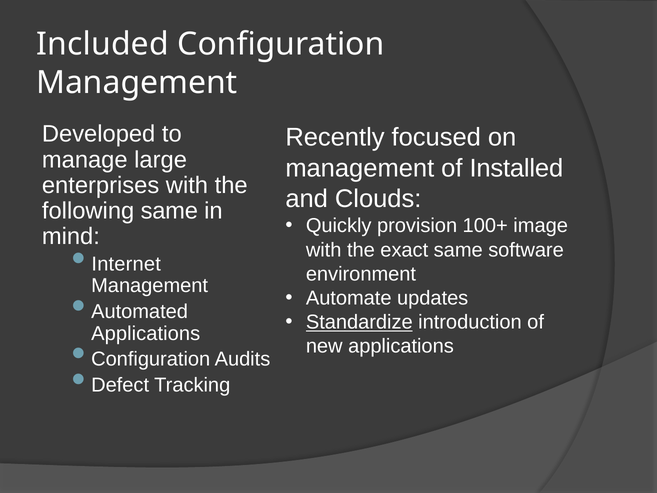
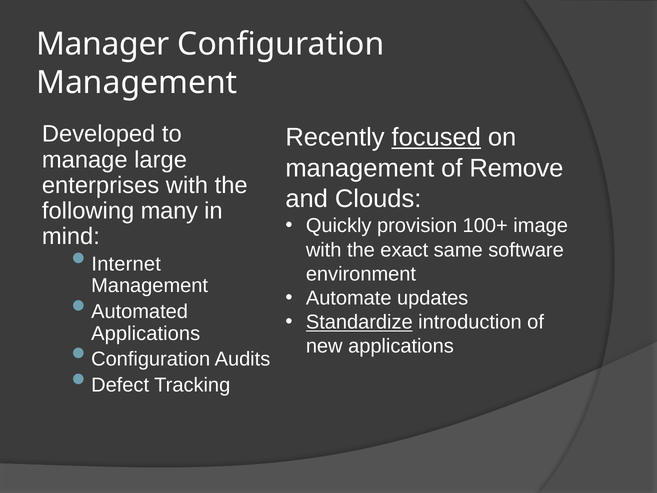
Included: Included -> Manager (103, 44)
focused underline: none -> present (436, 137)
Installed: Installed -> Remove (516, 168)
following same: same -> many (169, 211)
